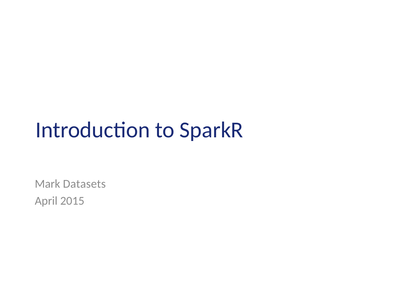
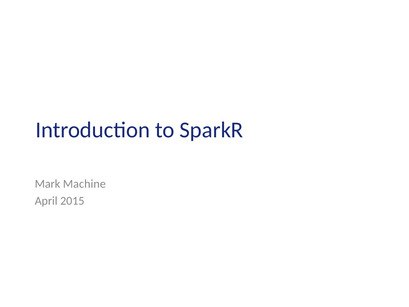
Datasets: Datasets -> Machine (84, 184)
